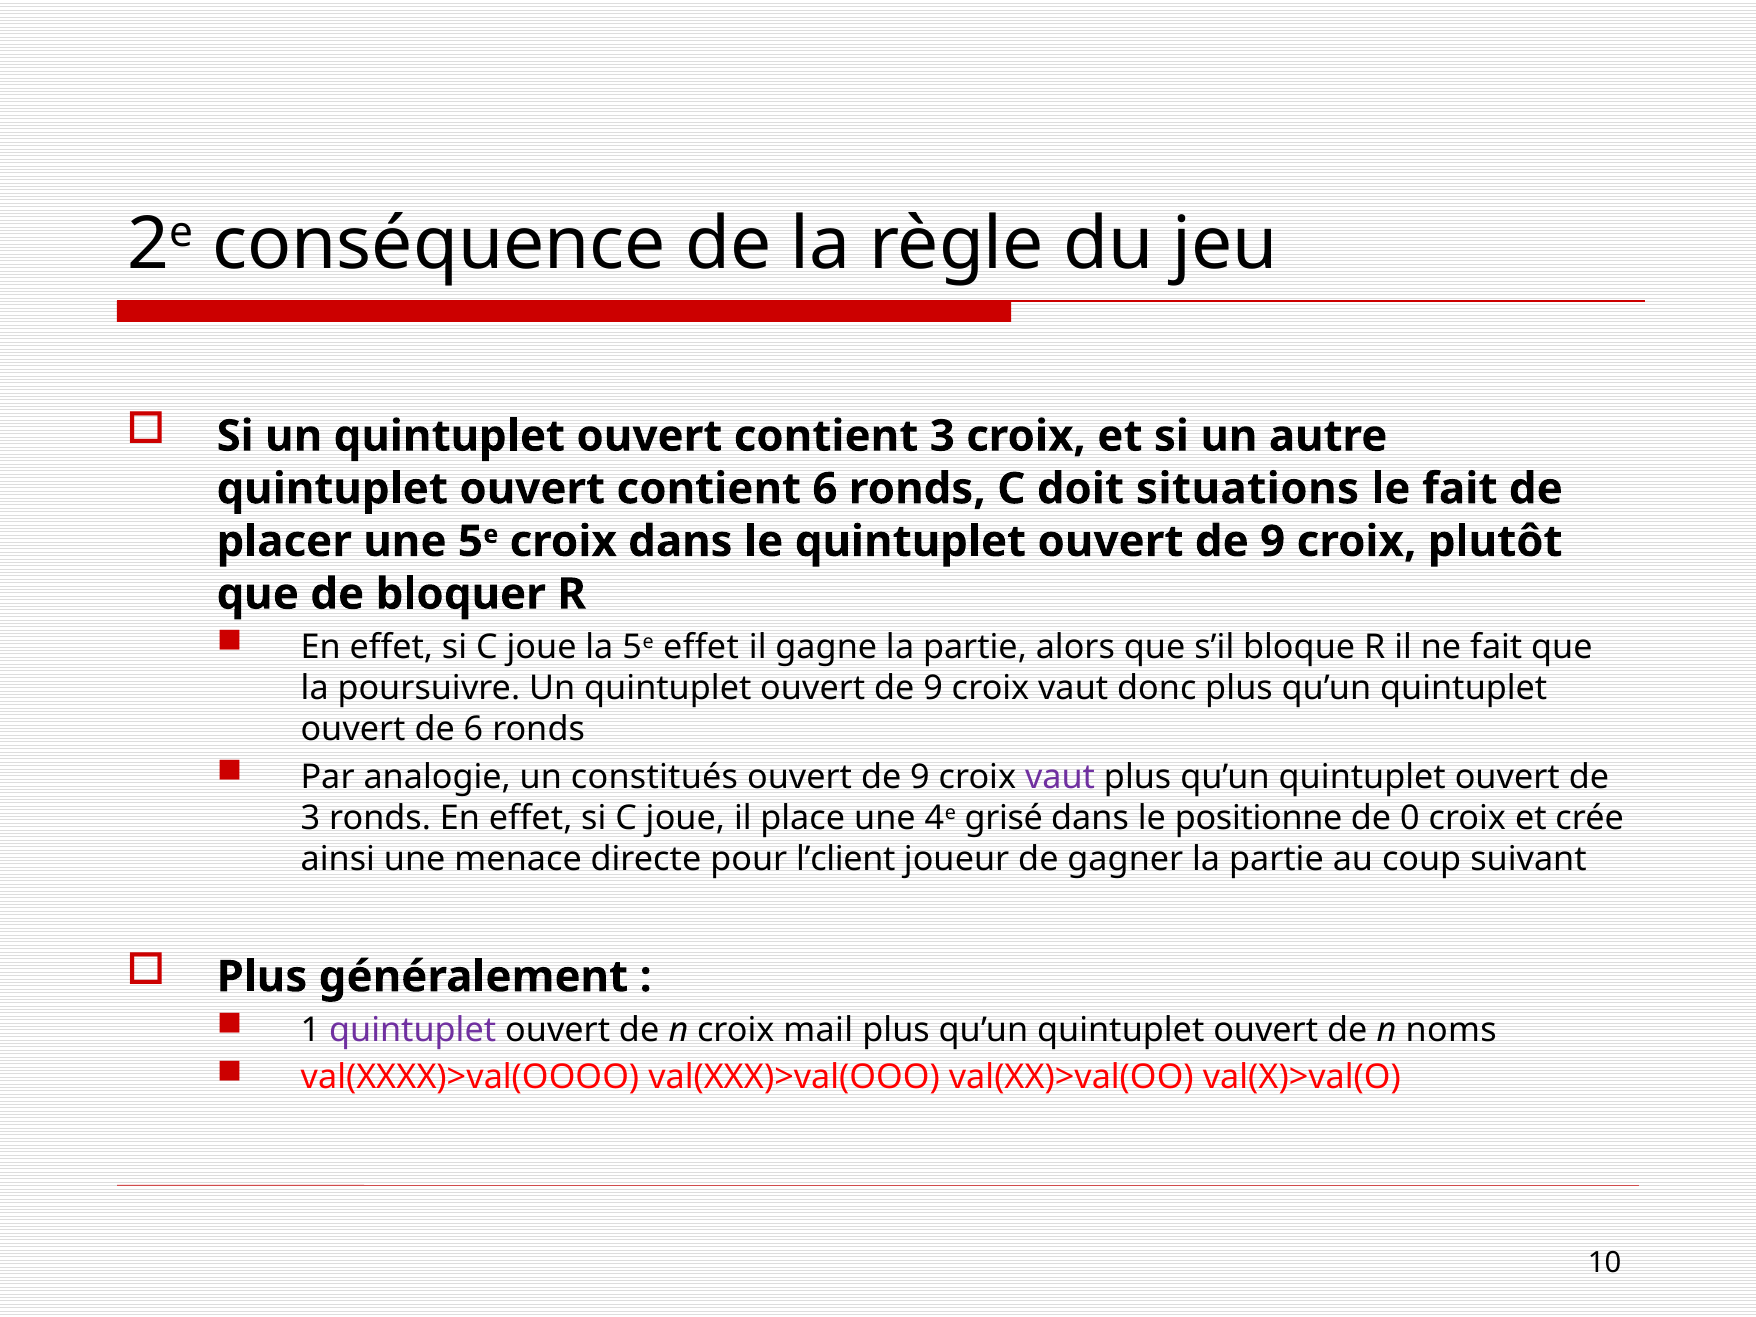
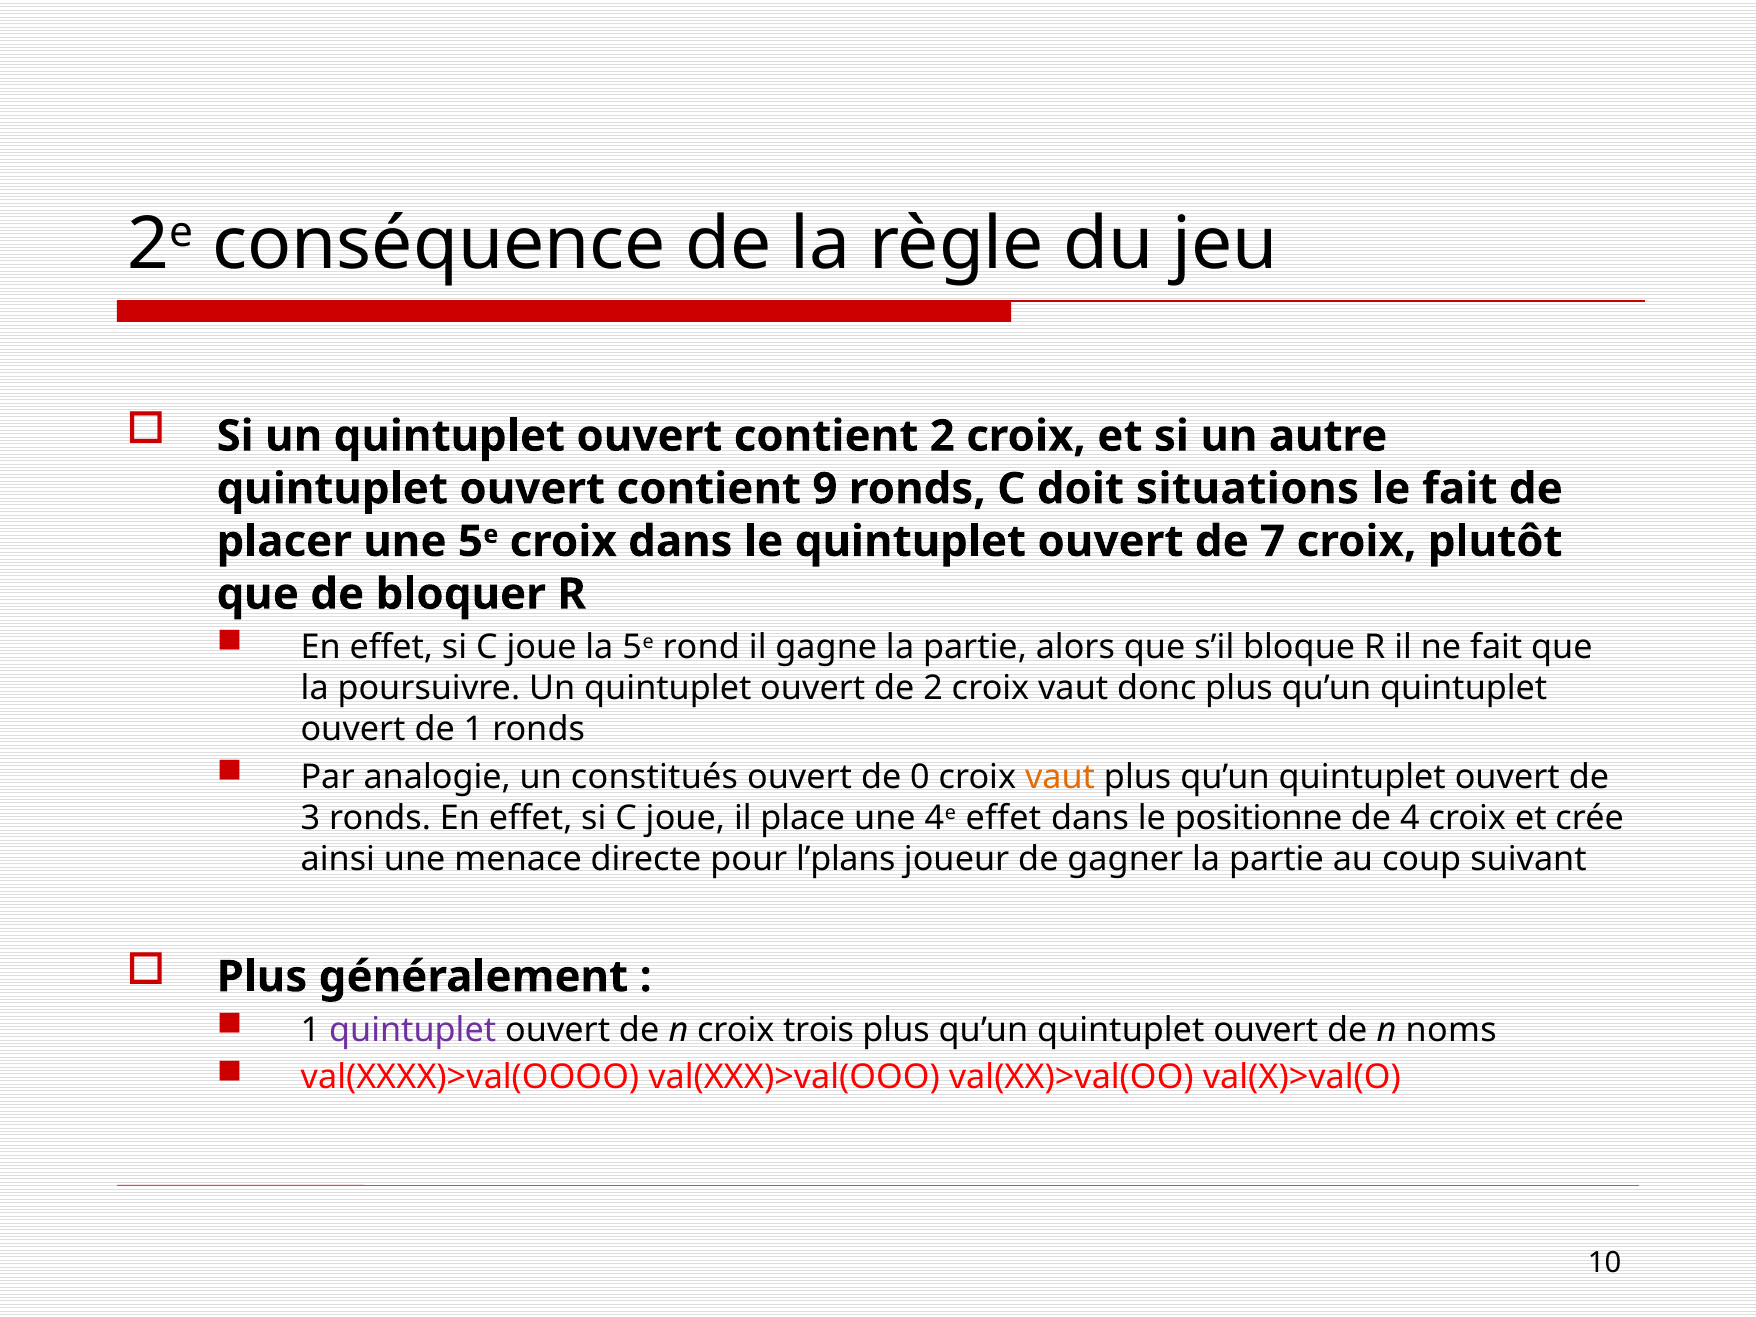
contient 3: 3 -> 2 (942, 436)
contient 6: 6 -> 9 (825, 489)
9: 9 -> 7 (1273, 542)
5e effet: effet -> rond (701, 647)
9: 9 -> 2 (933, 688)
de 6: 6 -> 1 (473, 729)
9: 9 -> 0 (920, 777)
vaut colour: purple -> orange (1060, 777)
4e grisé: grisé -> effet (1003, 818)
0: 0 -> 4 (1410, 818)
l’client: l’client -> l’plans (846, 859)
mail: mail -> trois (819, 1030)
